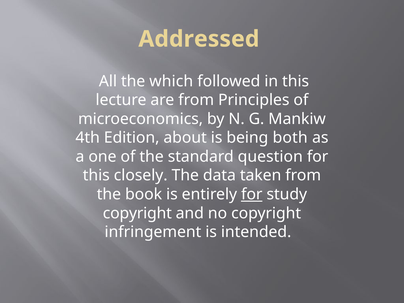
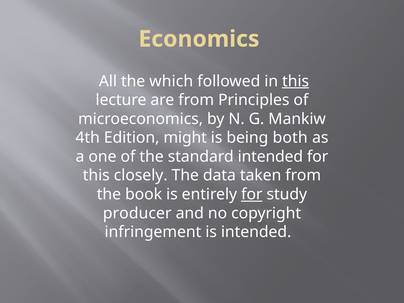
Addressed: Addressed -> Economics (199, 39)
this underline: none -> present (296, 81)
about: about -> might (185, 138)
standard question: question -> intended (270, 157)
copyright: copyright -> producer (137, 213)
